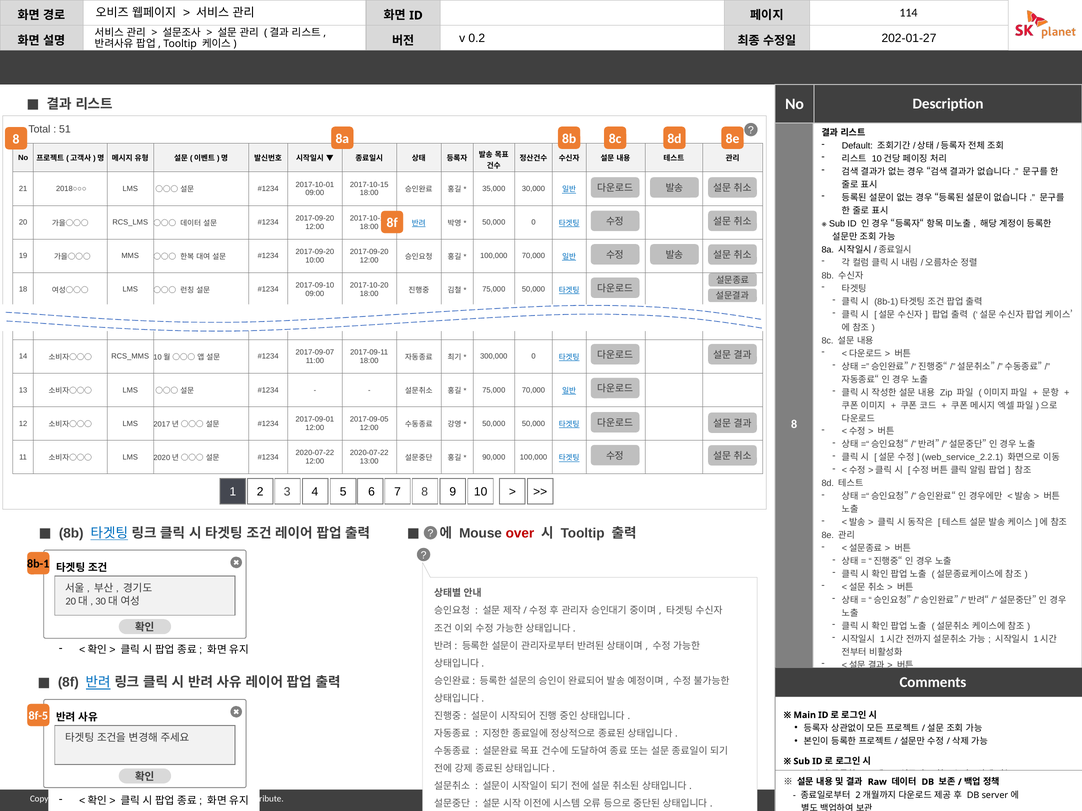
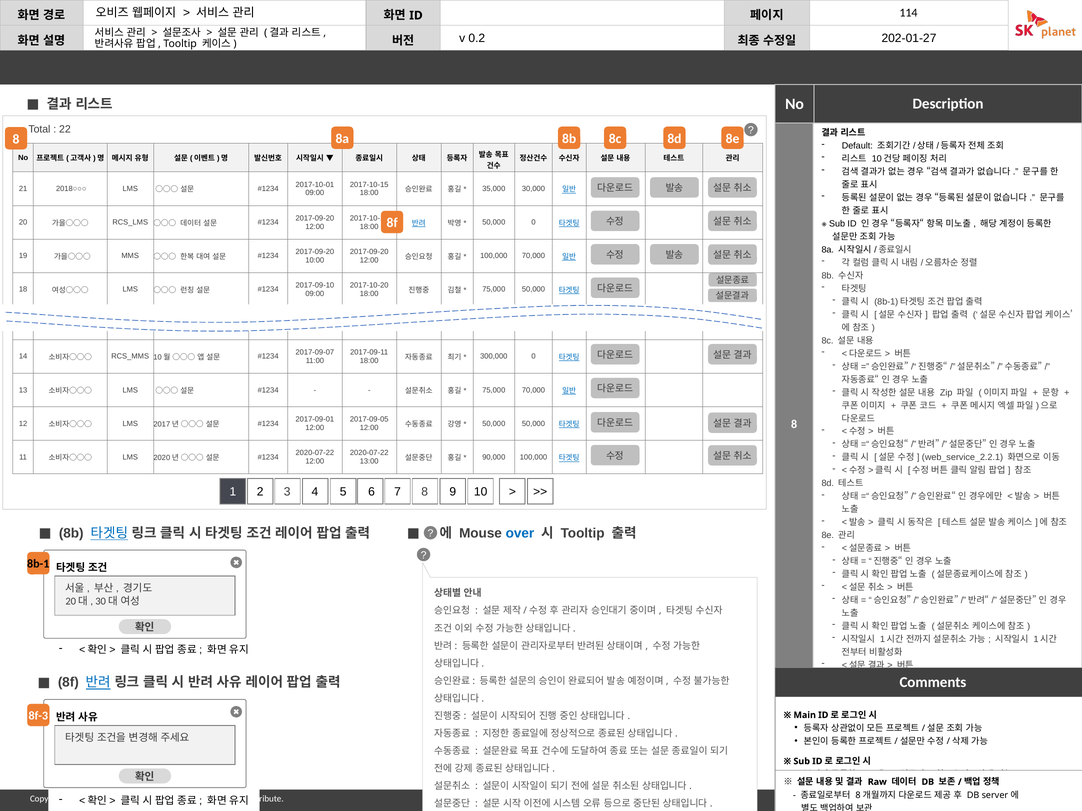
51: 51 -> 22 (65, 129)
over colour: red -> blue (520, 533)
8f-5: 8f-5 -> 8f-3 (38, 716)
2: 2 -> 8 (858, 796)
